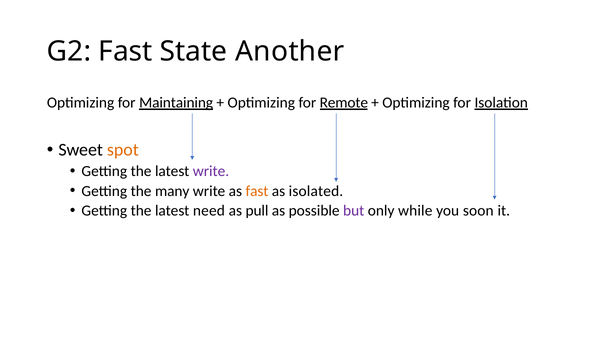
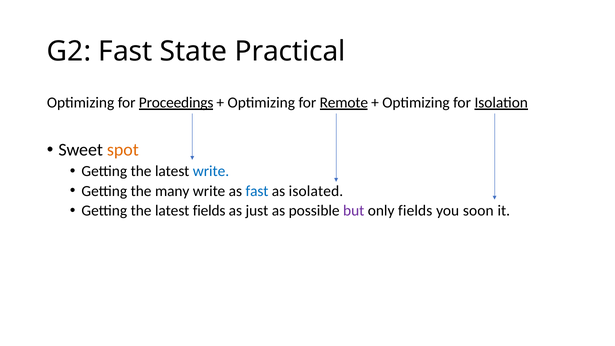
Another: Another -> Practical (290, 52)
Maintaining: Maintaining -> Proceedings (176, 103)
write colour: purple -> blue (211, 171)
fast colour: orange -> blue (257, 191)
latest need: need -> fields (209, 211)
pull: pull -> just (257, 211)
only while: while -> fields (415, 211)
